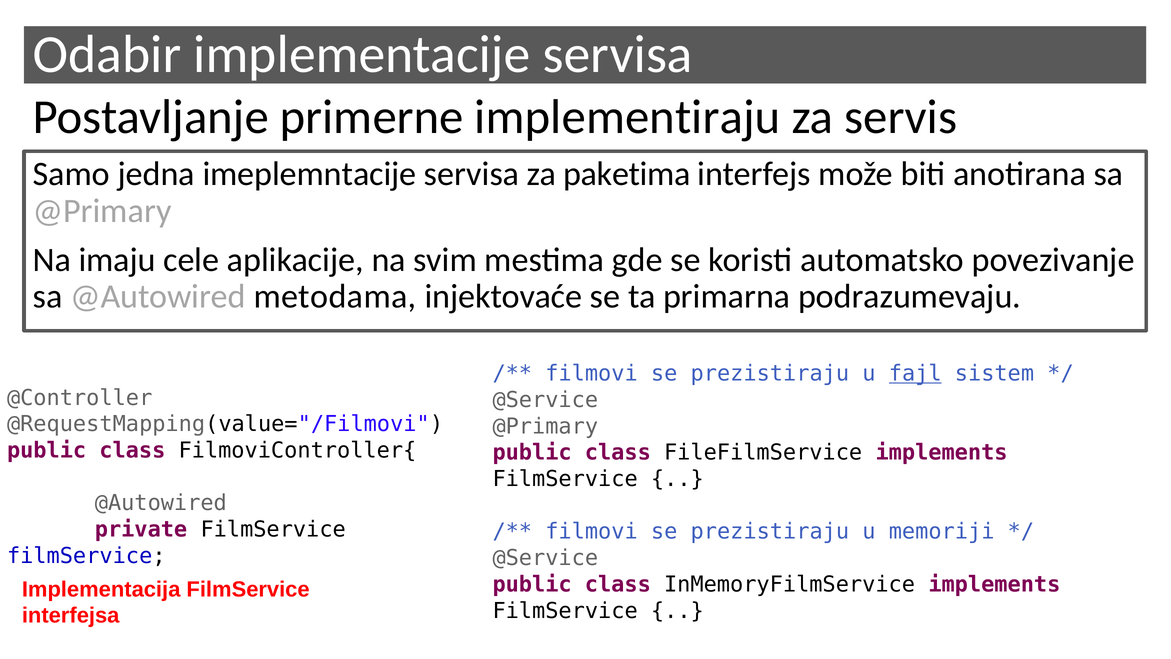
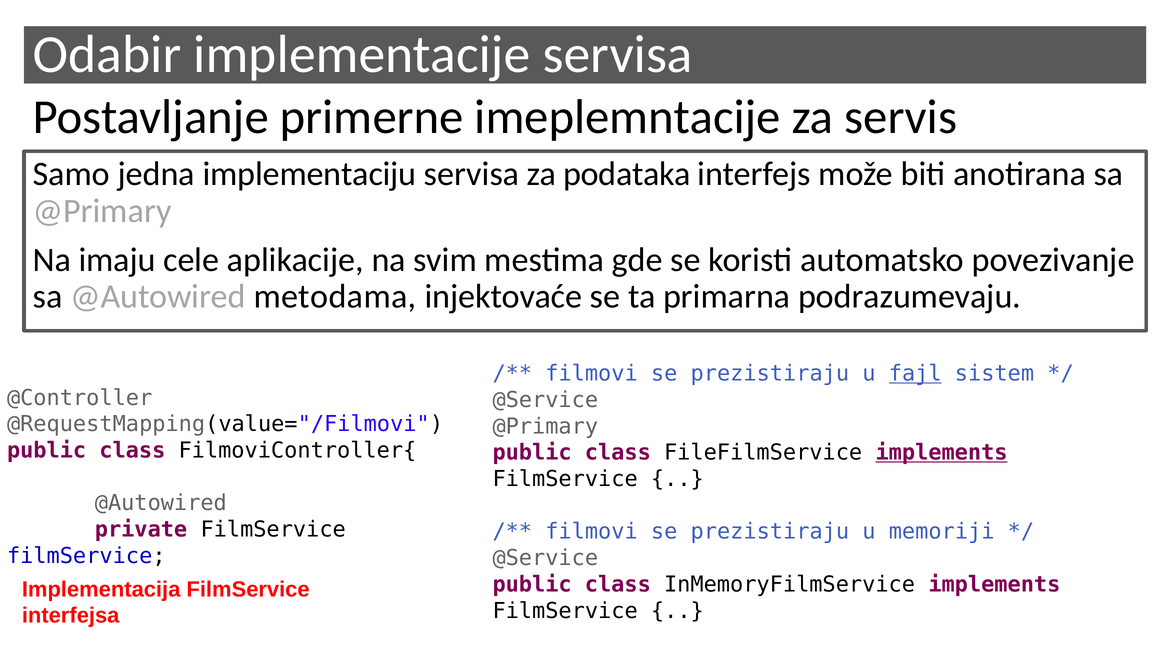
implementiraju: implementiraju -> imeplemntacije (628, 117)
imeplemntacije: imeplemntacije -> implementaciju (309, 174)
paketima: paketima -> podataka (627, 174)
implements underline: none -> present (942, 452)
